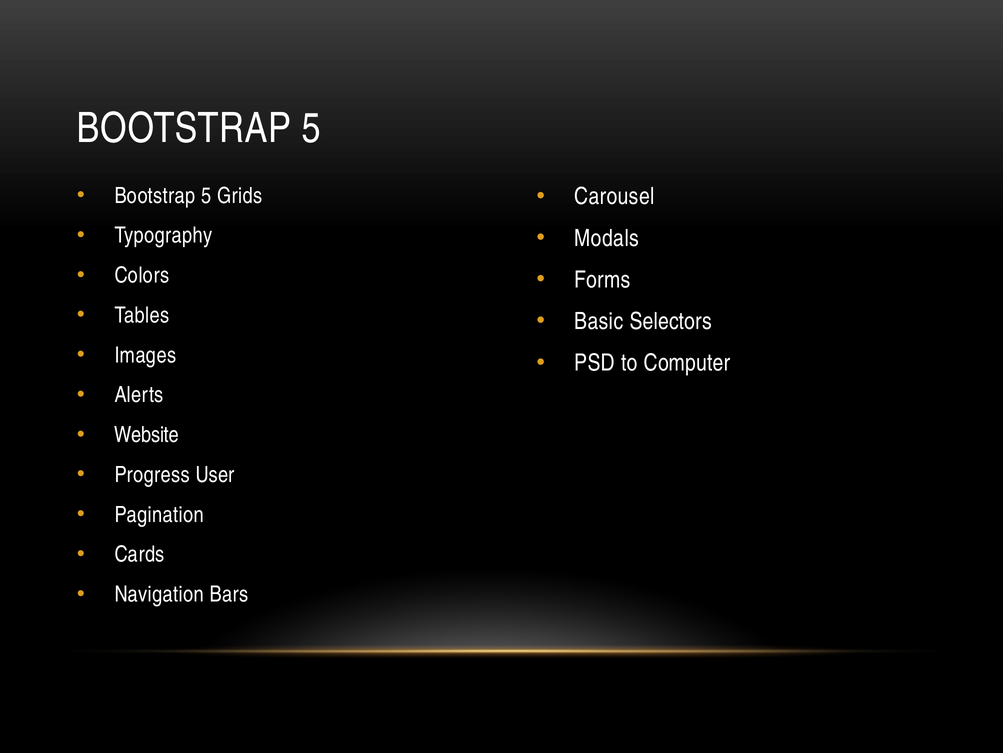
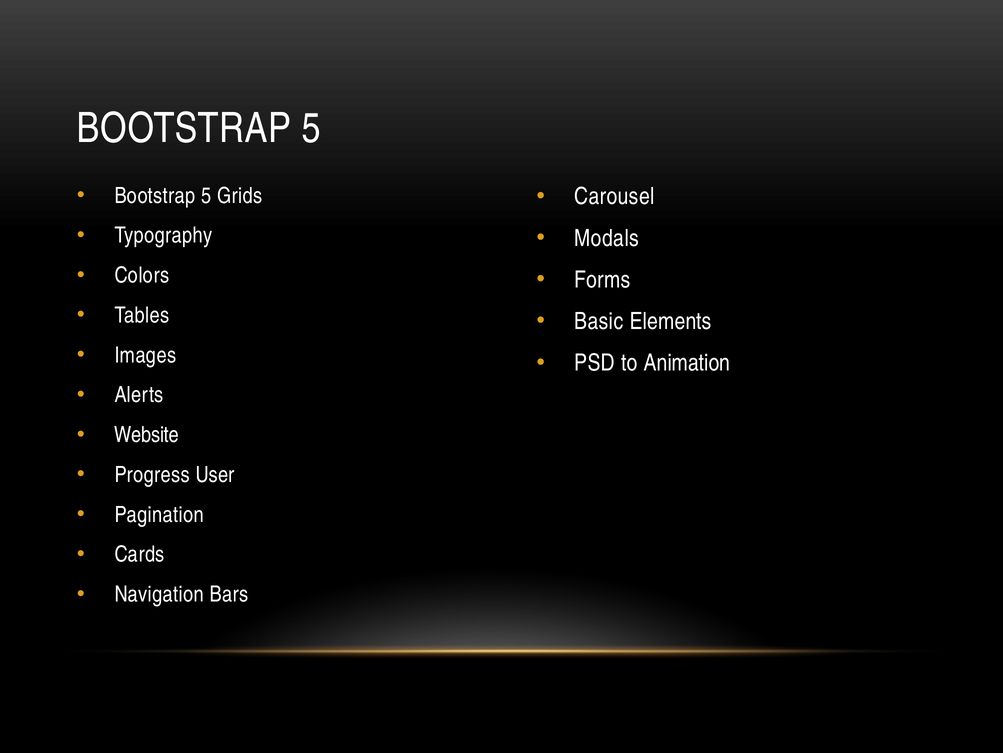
Selectors: Selectors -> Elements (671, 321)
Computer: Computer -> Animation (687, 363)
